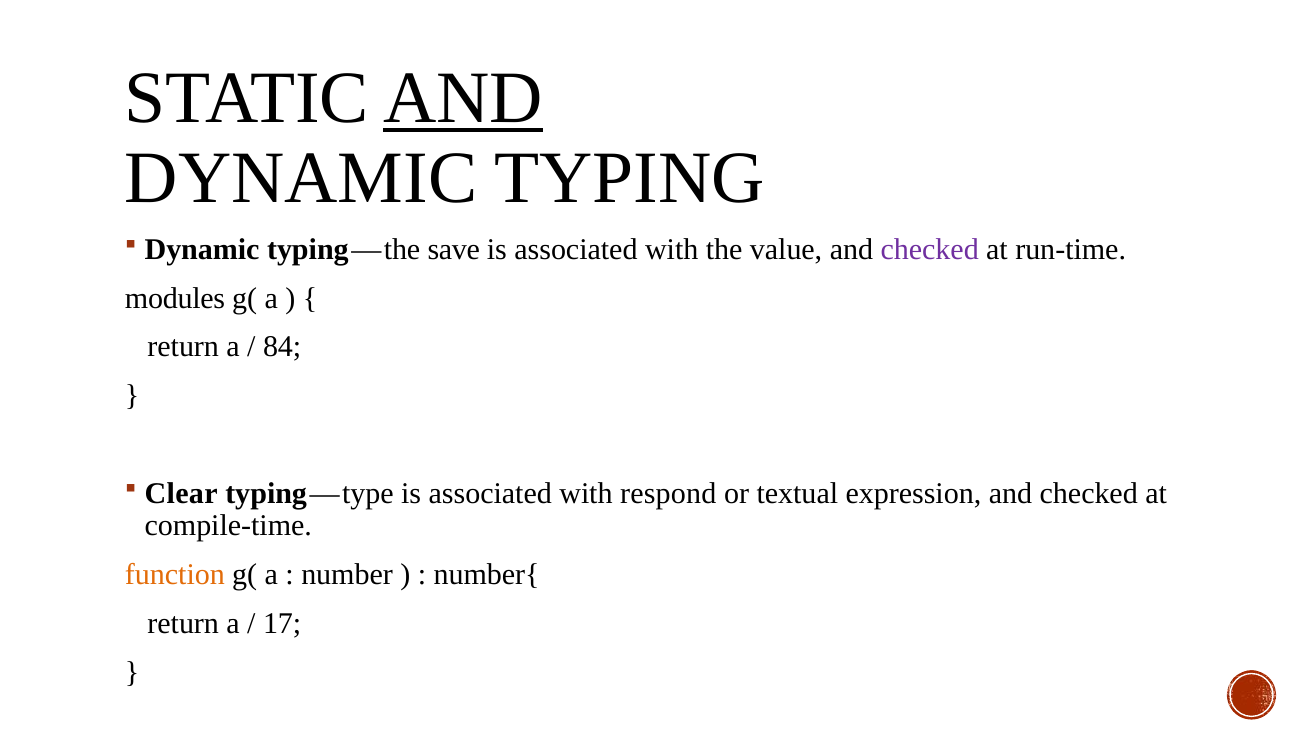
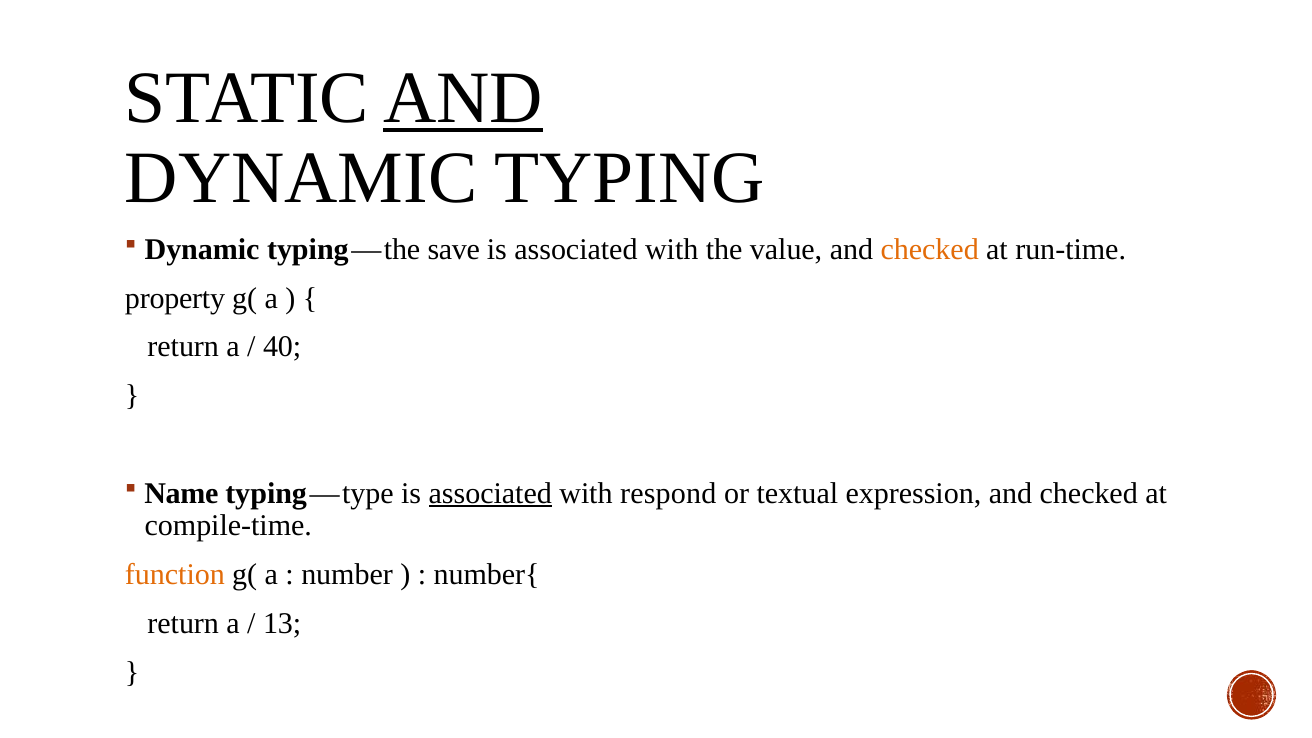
checked colour: purple -> orange (930, 249)
modules: modules -> property (175, 298)
84: 84 -> 40 (282, 347)
Clear: Clear -> Name (181, 493)
associated underline: none -> present (490, 493)
17: 17 -> 13 (282, 624)
